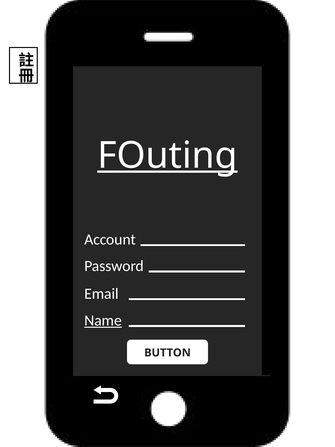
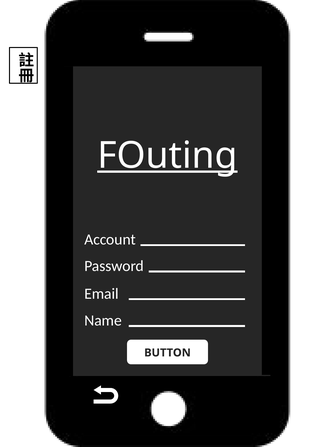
Name underline: present -> none (103, 320)
